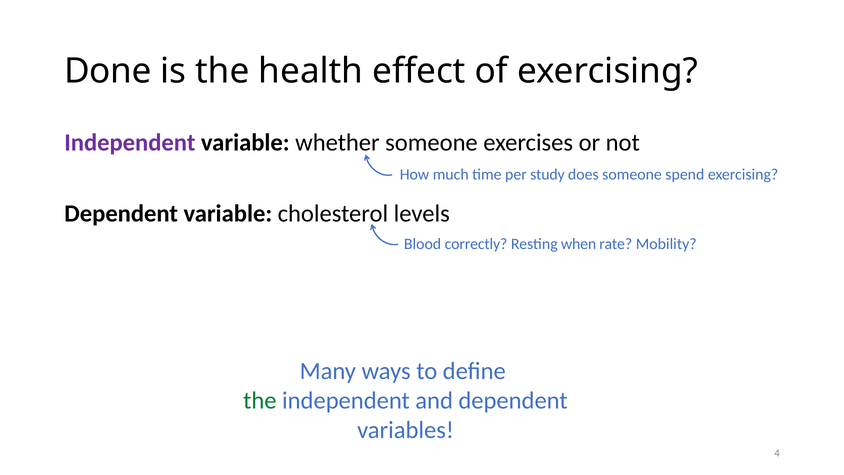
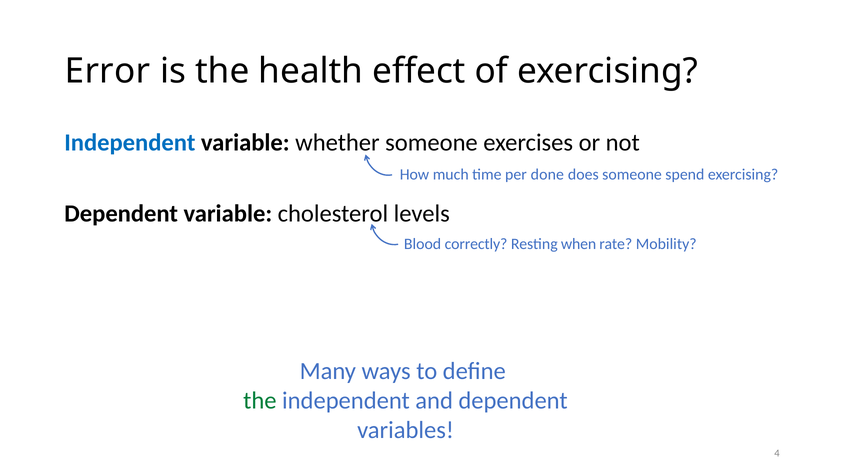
Done: Done -> Error (108, 71)
Independent colour: purple -> blue (130, 143)
study: study -> done (547, 174)
